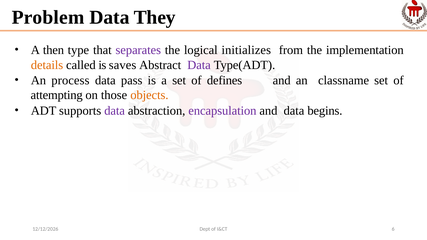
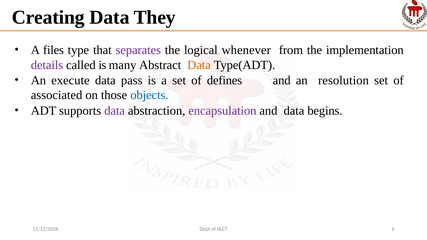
Problem: Problem -> Creating (48, 17)
then: then -> files (53, 50)
initializes: initializes -> whenever (246, 50)
details colour: orange -> purple (47, 65)
saves: saves -> many (123, 65)
Data colour: purple -> orange (199, 65)
process: process -> execute (70, 80)
classname: classname -> resolution (344, 80)
attempting: attempting -> associated (57, 95)
objects colour: orange -> blue (149, 95)
